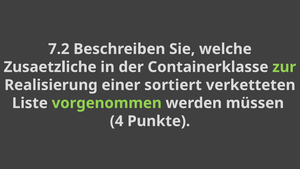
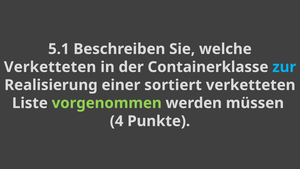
7.2: 7.2 -> 5.1 (59, 49)
Zusaetzliche: Zusaetzliche -> Verketteten (50, 67)
zur colour: light green -> light blue (284, 67)
